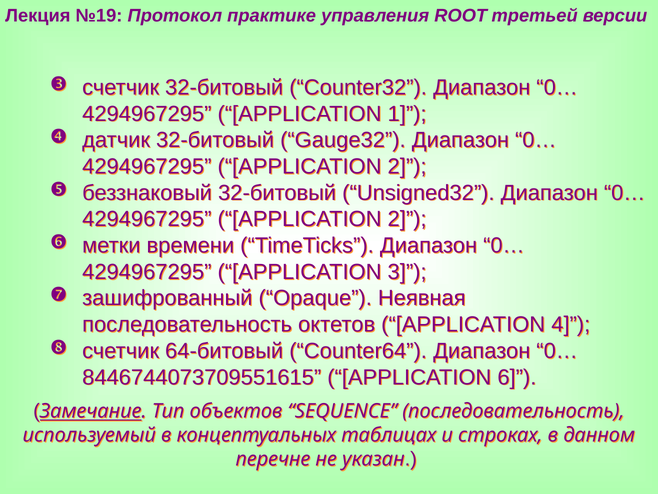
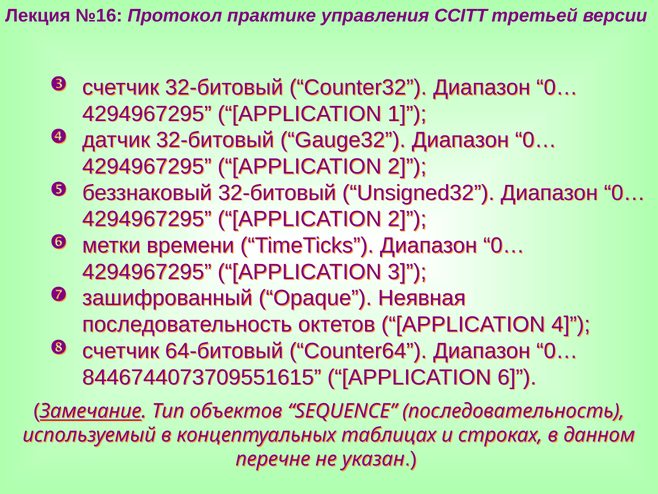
№19: №19 -> №16 (99, 16)
ROOT: ROOT -> ССITT (461, 16)
